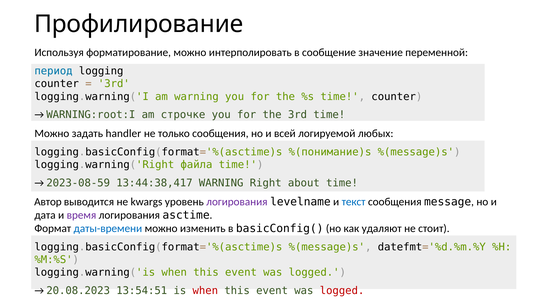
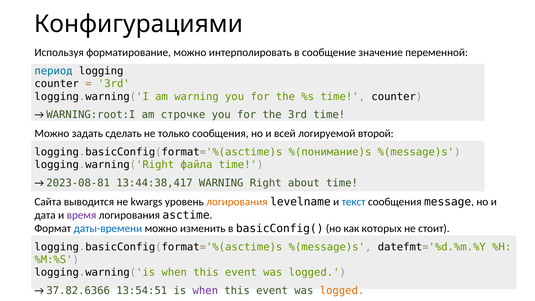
Профилирование: Профилирование -> Конфигурациями (139, 24)
handler: handler -> сделать (124, 133)
любых: любых -> второй (376, 133)
2023-08-59: 2023-08-59 -> 2023-08-81 (78, 183)
Автор: Автор -> Сайта (48, 202)
логирования colour: purple -> orange (237, 202)
удаляют: удаляют -> которых (382, 228)
20.08.2023: 20.08.2023 -> 37.82.6366 (78, 291)
when colour: red -> purple (205, 291)
logged colour: red -> orange (342, 291)
